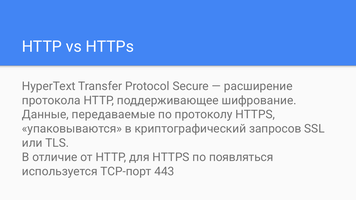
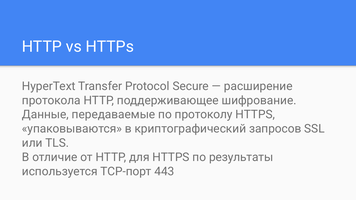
появляться: появляться -> результаты (241, 157)
